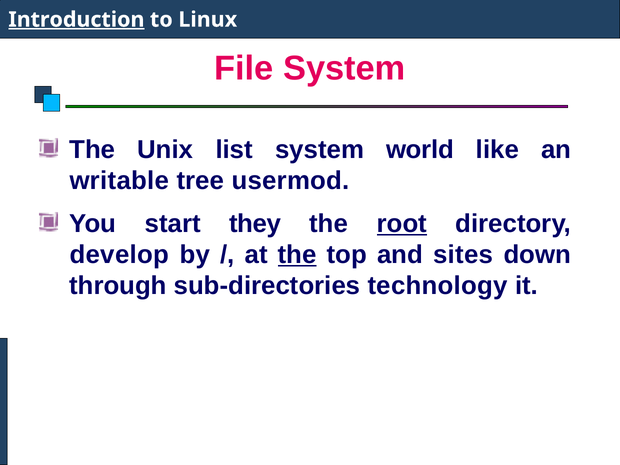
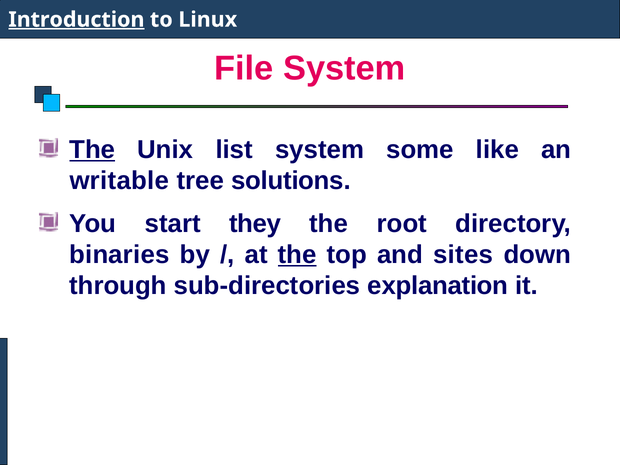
The underline: none -> present (92, 150)
world: world -> some (420, 150)
usermod: usermod -> solutions (291, 181)
root underline: present -> none (402, 224)
develop: develop -> binaries (119, 255)
technology: technology -> explanation (438, 286)
